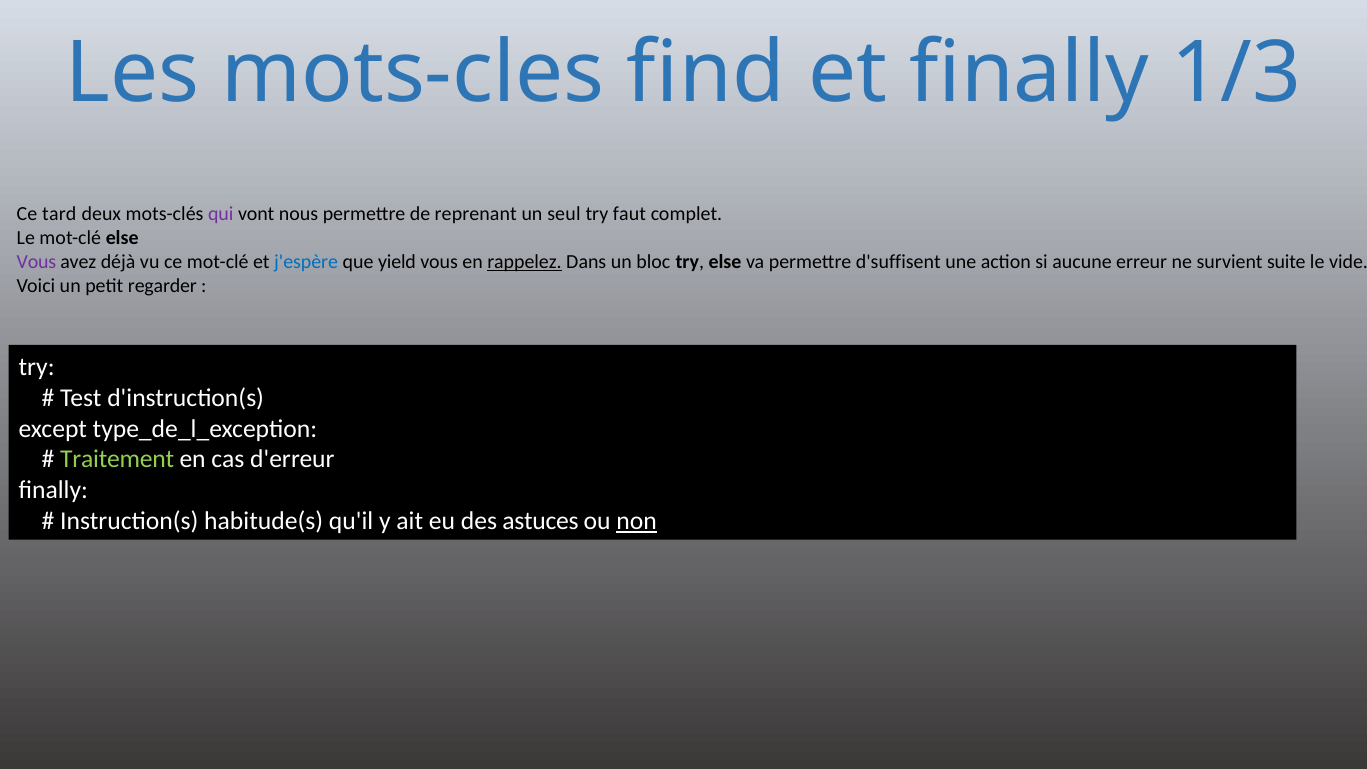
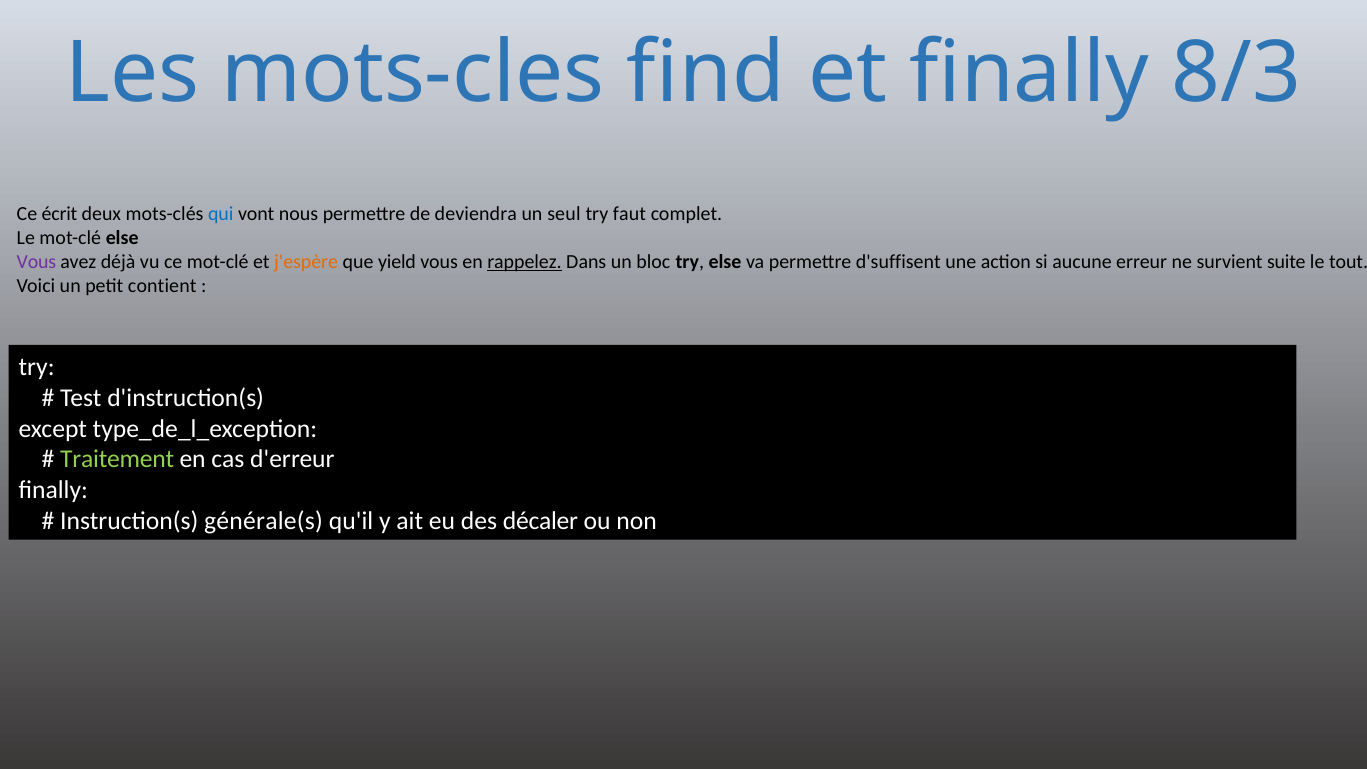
1/3: 1/3 -> 8/3 (1236, 74)
tard: tard -> écrit (59, 214)
qui colour: purple -> blue (221, 214)
reprenant: reprenant -> deviendra (476, 214)
j'espère colour: blue -> orange (306, 262)
vide: vide -> tout (1349, 262)
regarder: regarder -> contient (162, 286)
habitude(s: habitude(s -> générale(s (264, 521)
astuces: astuces -> décaler (540, 521)
non underline: present -> none (637, 521)
